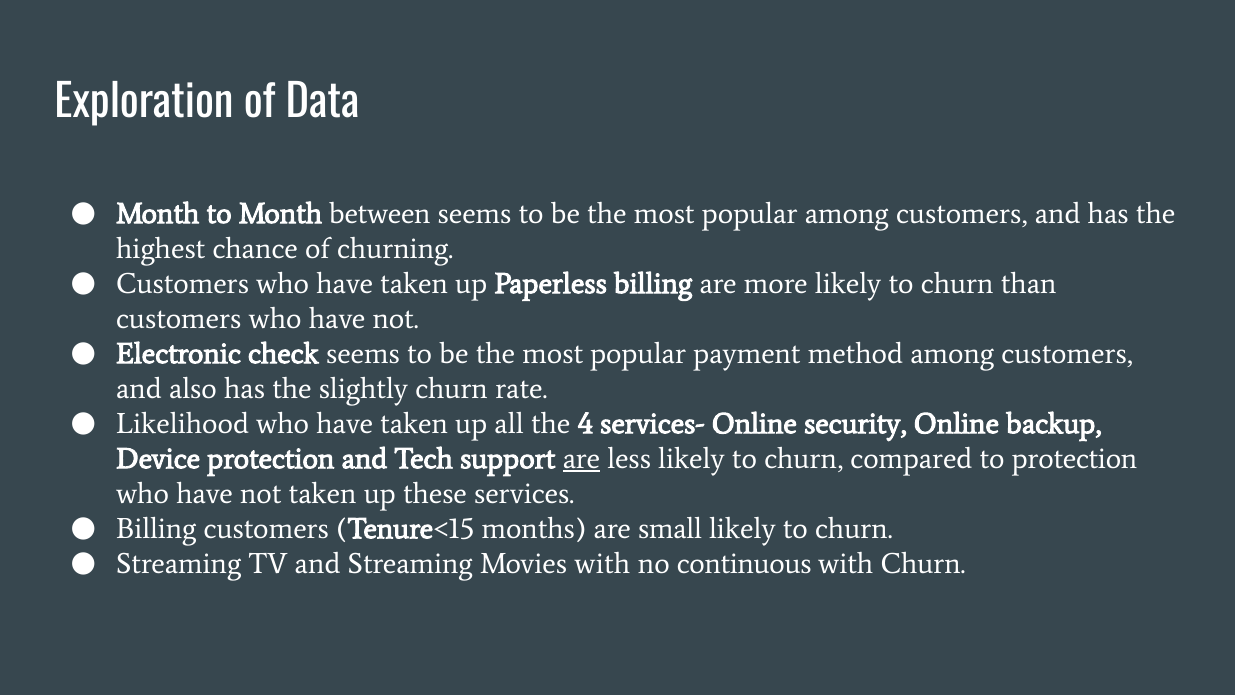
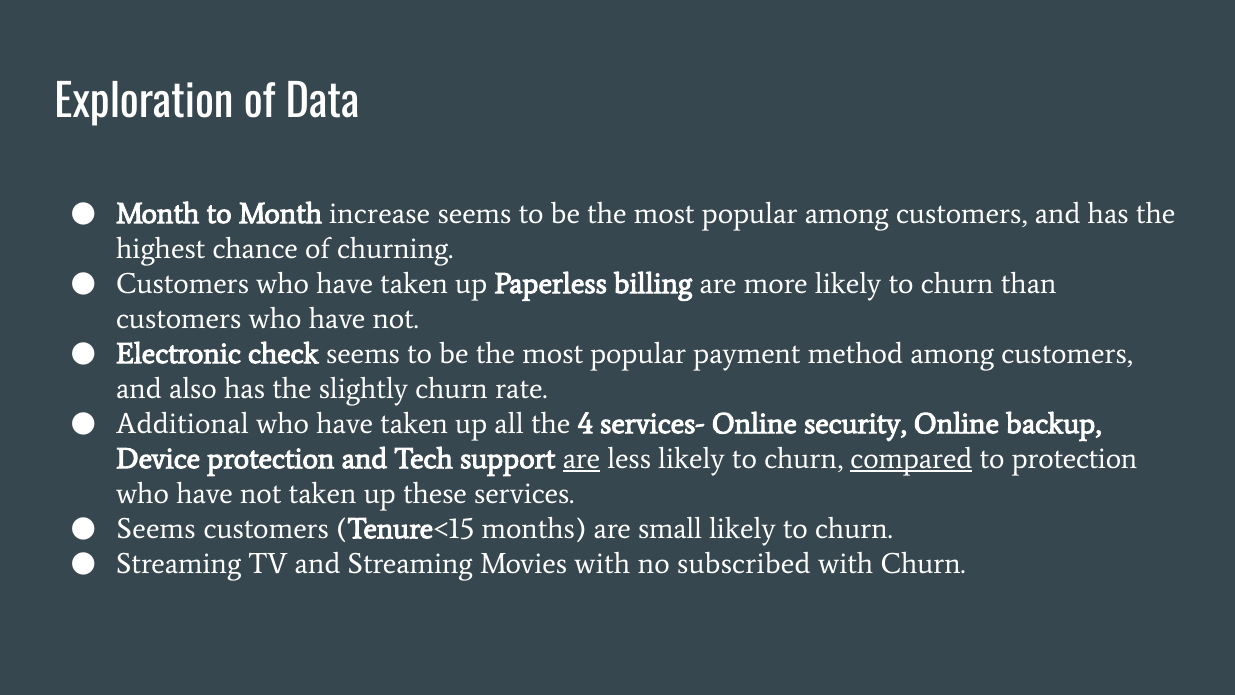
between: between -> increase (380, 213)
Likelihood: Likelihood -> Additional (182, 423)
compared underline: none -> present (911, 458)
Billing: Billing -> Seems (156, 528)
continuous: continuous -> subscribed (744, 563)
